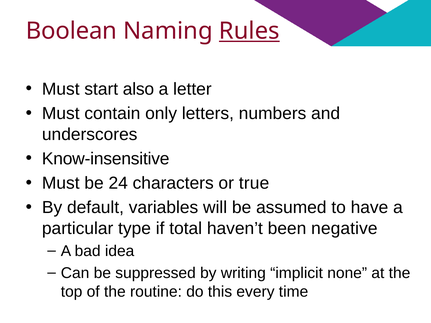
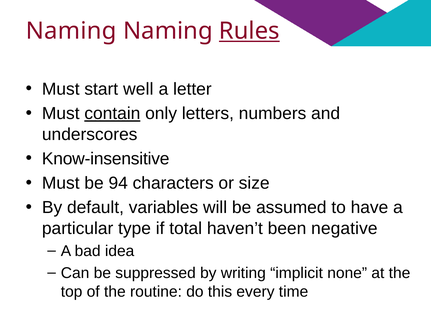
Boolean: Boolean -> Naming (71, 31)
also: also -> well (138, 89)
contain underline: none -> present (112, 114)
24: 24 -> 94 (118, 183)
true: true -> size (254, 183)
